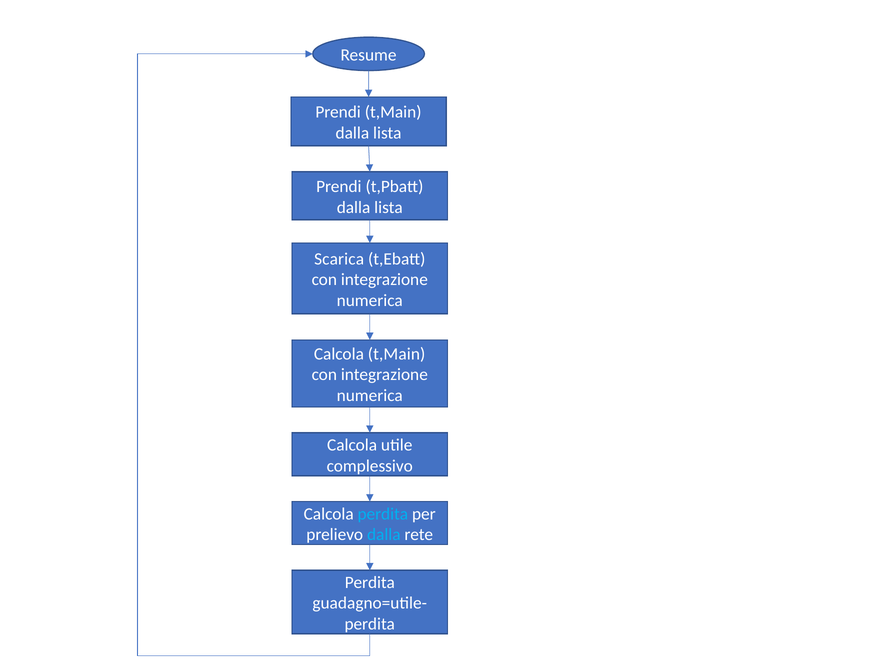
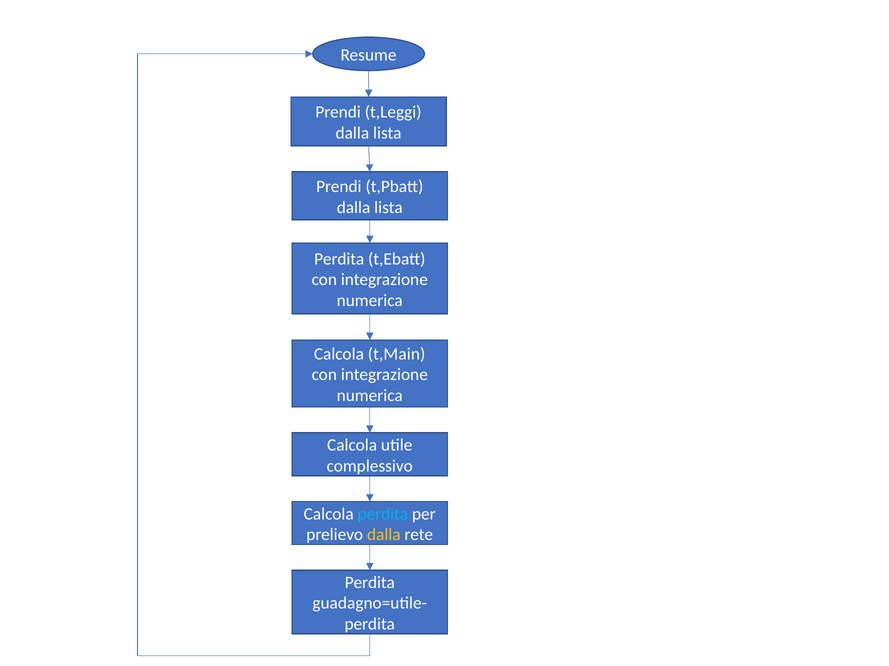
Prendi t,Main: t,Main -> t,Leggi (393, 112)
Scarica: Scarica -> Perdita (339, 259)
dalla colour: light blue -> yellow (384, 535)
